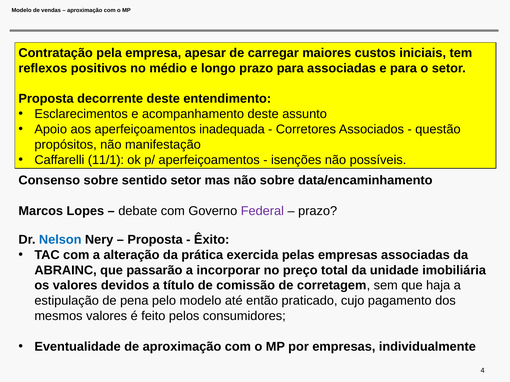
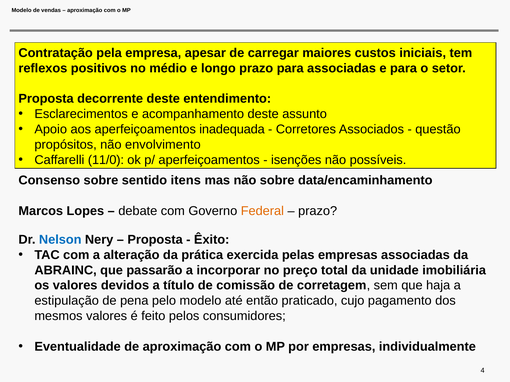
manifestação: manifestação -> envolvimento (163, 145)
11/1: 11/1 -> 11/0 (106, 160)
sentido setor: setor -> itens (186, 180)
Federal colour: purple -> orange (262, 211)
